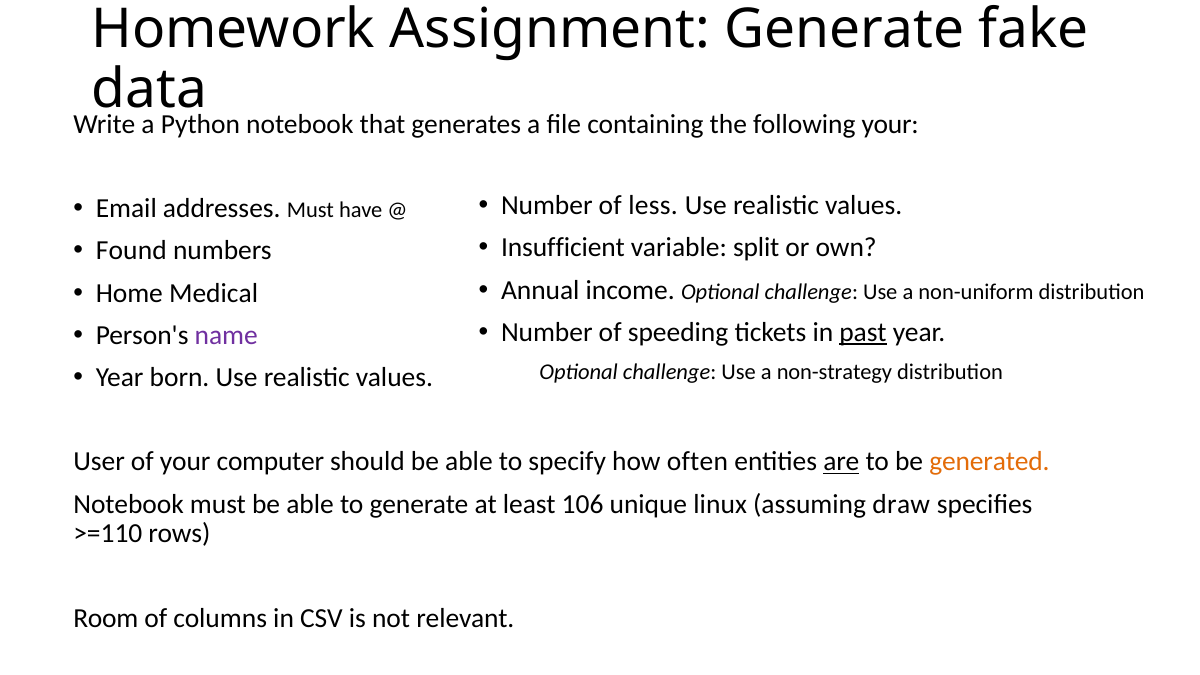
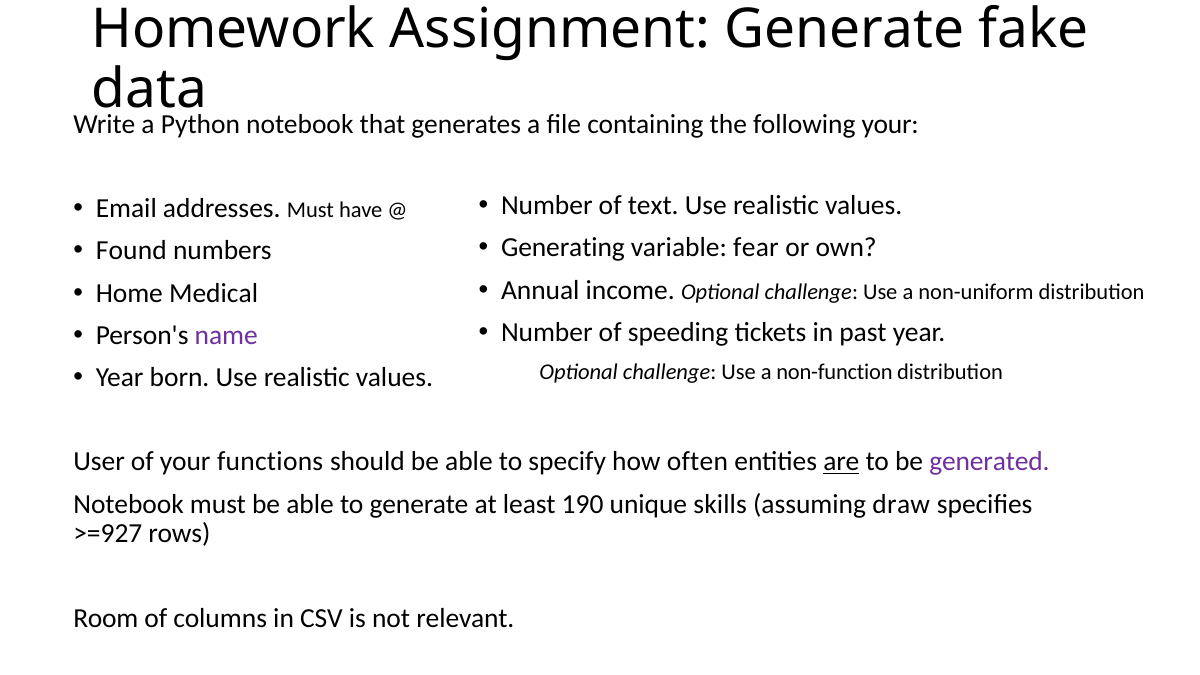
less: less -> text (653, 206)
Insufficient: Insufficient -> Generating (563, 248)
split: split -> fear (756, 248)
past underline: present -> none (863, 332)
non-strategy: non-strategy -> non-function (834, 372)
computer: computer -> functions (270, 462)
generated colour: orange -> purple (989, 462)
106: 106 -> 190 (583, 504)
linux: linux -> skills (720, 504)
>=110: >=110 -> >=927 (108, 534)
